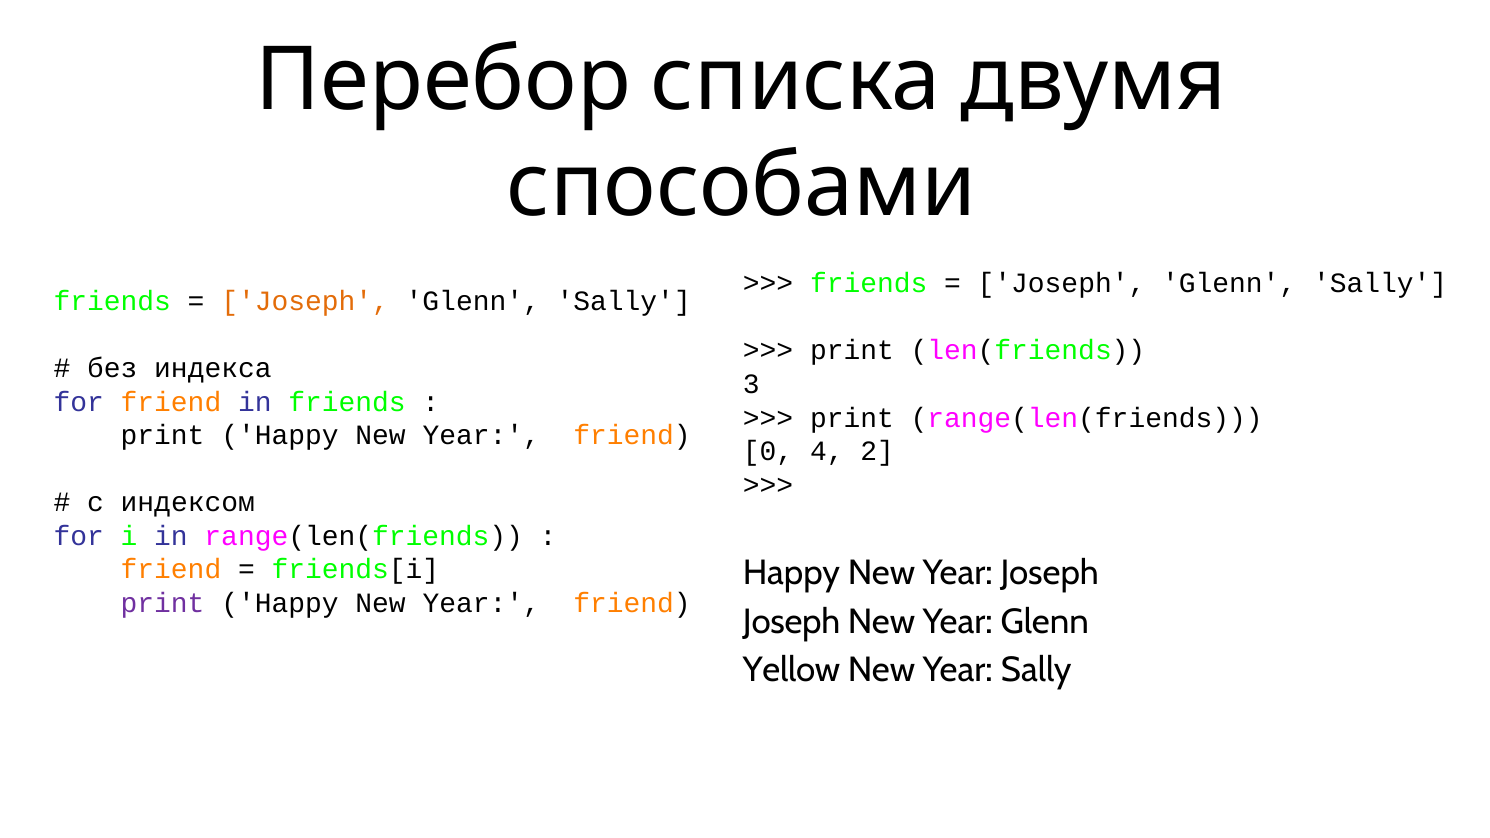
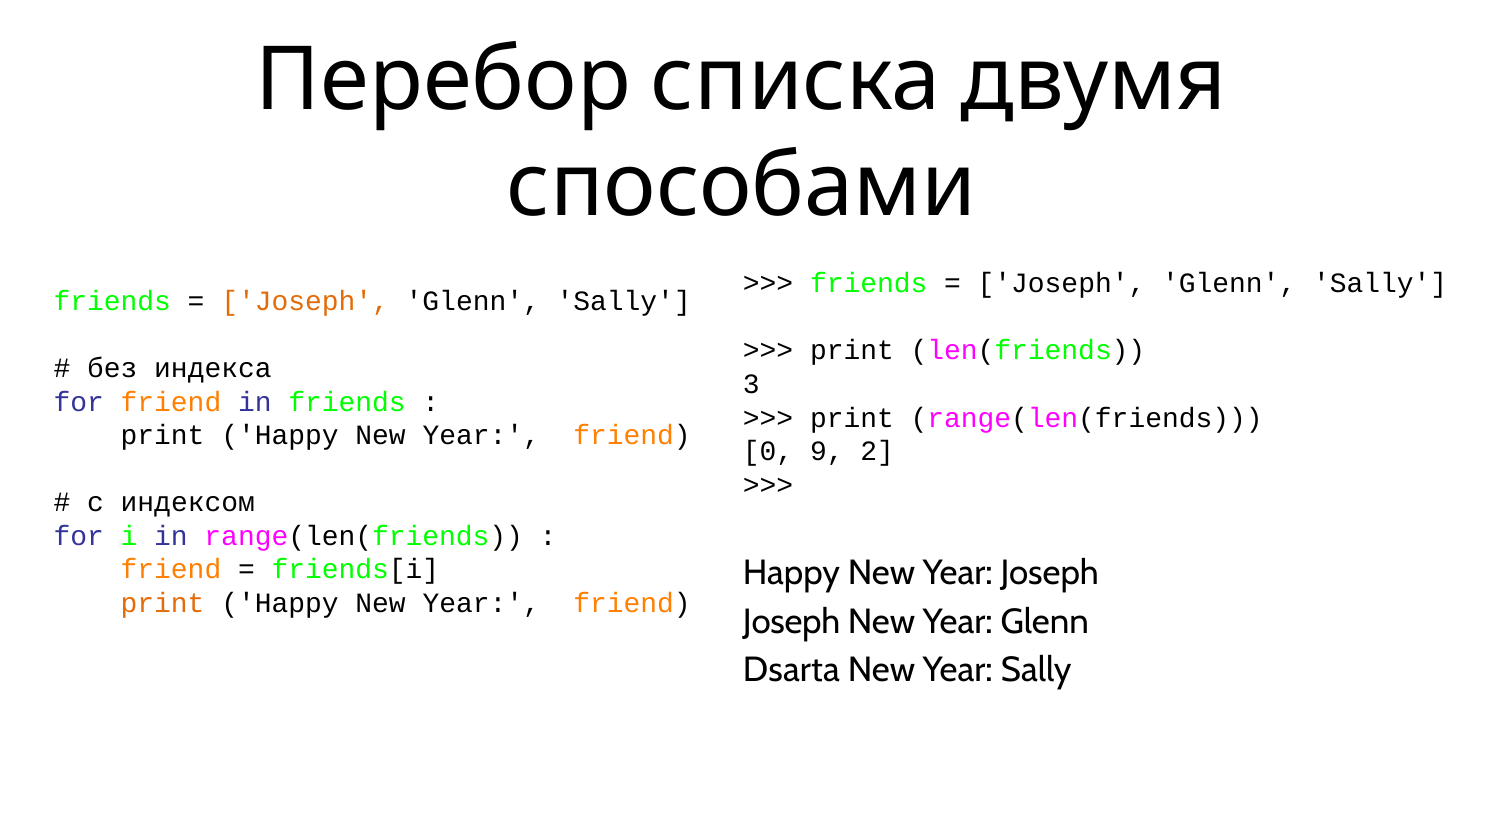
4: 4 -> 9 (827, 451)
print colour: purple -> orange (163, 603)
Yellow: Yellow -> Dsarta (791, 670)
